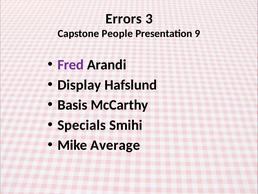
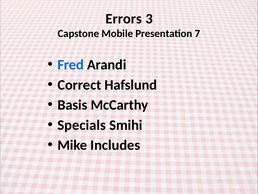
People: People -> Mobile (117, 33)
9: 9 -> 7 (197, 33)
Fred colour: purple -> blue (71, 65)
Display: Display -> Correct (79, 85)
Average: Average -> Includes (115, 145)
